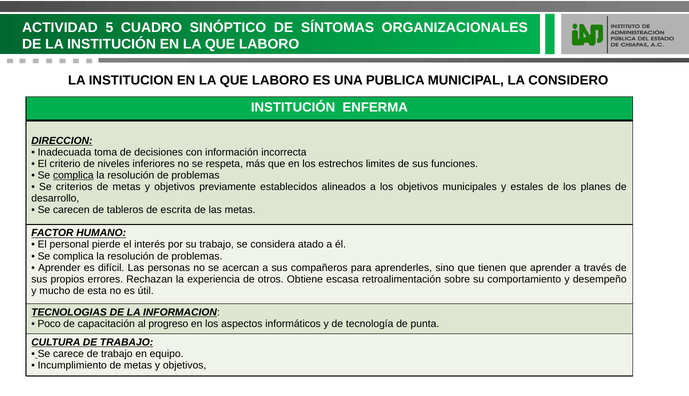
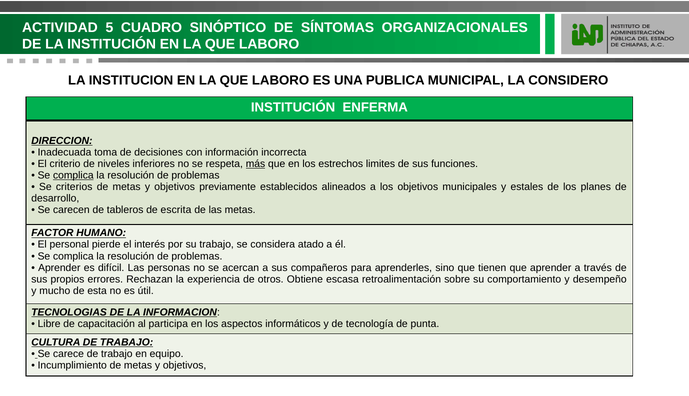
más underline: none -> present (255, 164)
Poco: Poco -> Libre (49, 324)
progreso: progreso -> participa (168, 324)
